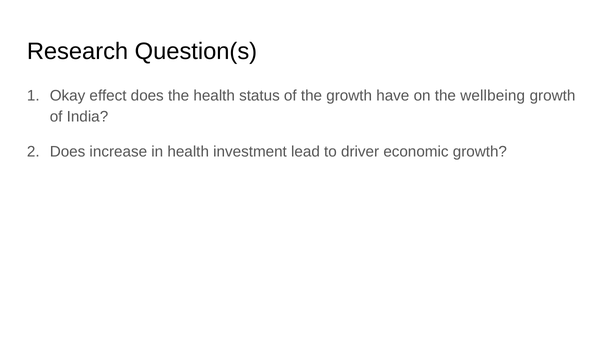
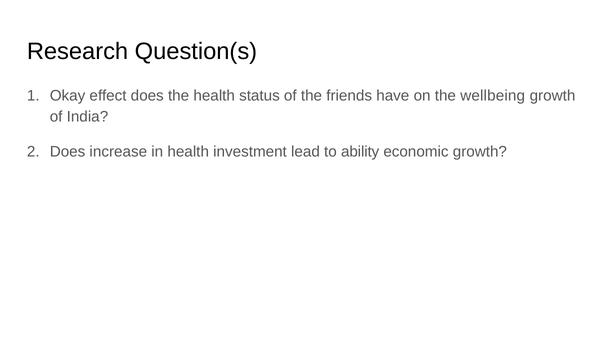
the growth: growth -> friends (349, 96)
driver: driver -> ability (360, 152)
